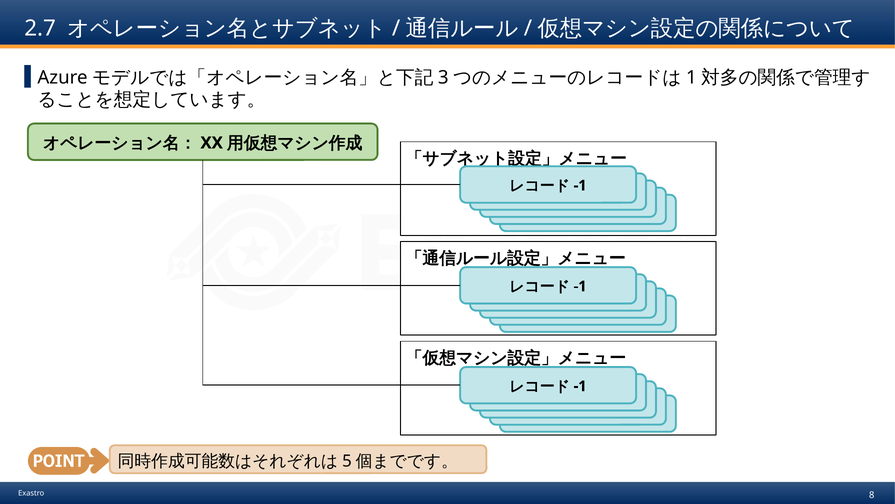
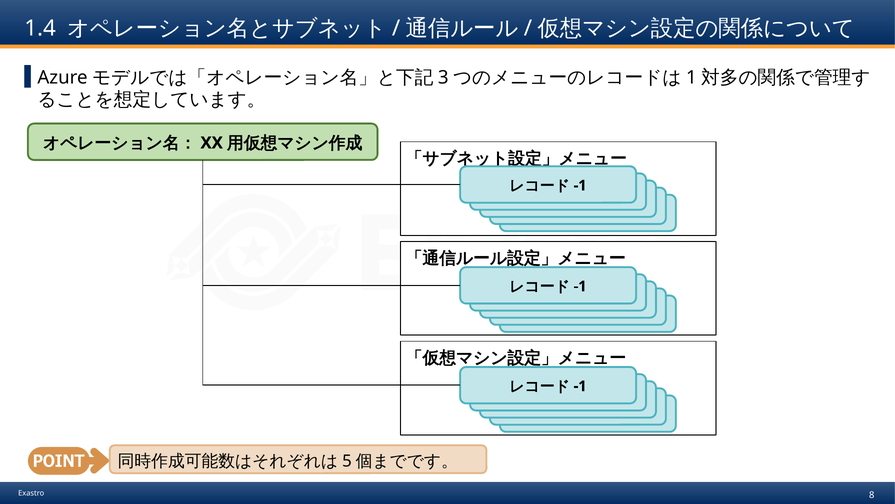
2.7: 2.7 -> 1.4 (40, 29)
